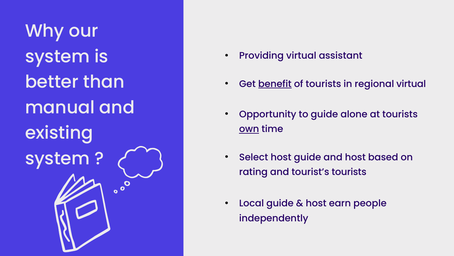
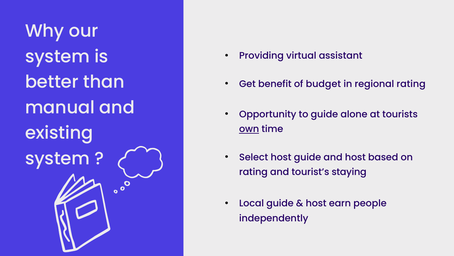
benefit underline: present -> none (275, 84)
of tourists: tourists -> budget (323, 84)
regional virtual: virtual -> rating (411, 84)
tourist’s tourists: tourists -> staying (349, 172)
